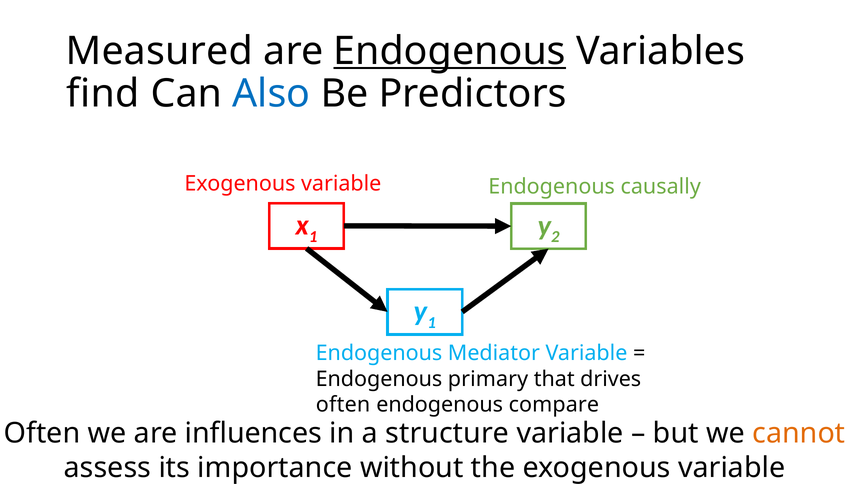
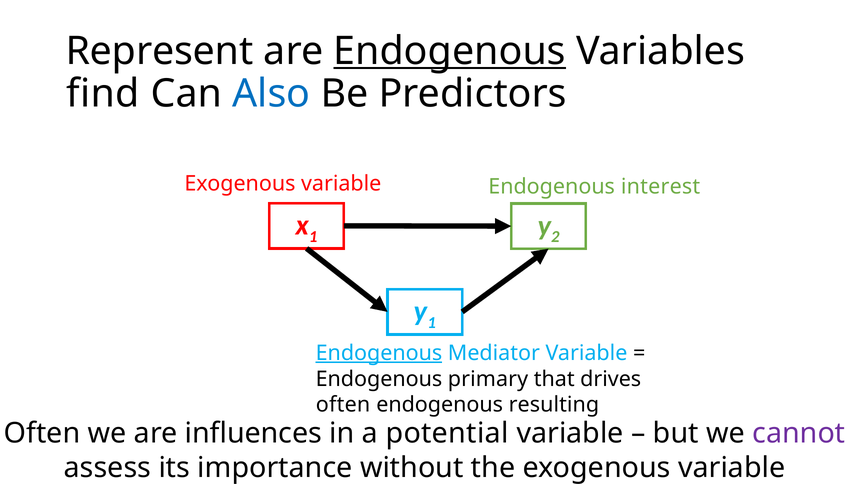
Measured: Measured -> Represent (159, 51)
causally: causally -> interest (661, 187)
Endogenous underline: none -> present (379, 353)
compare: compare -> resulting (554, 405)
structure: structure -> potential (447, 433)
cannot colour: orange -> purple (799, 433)
